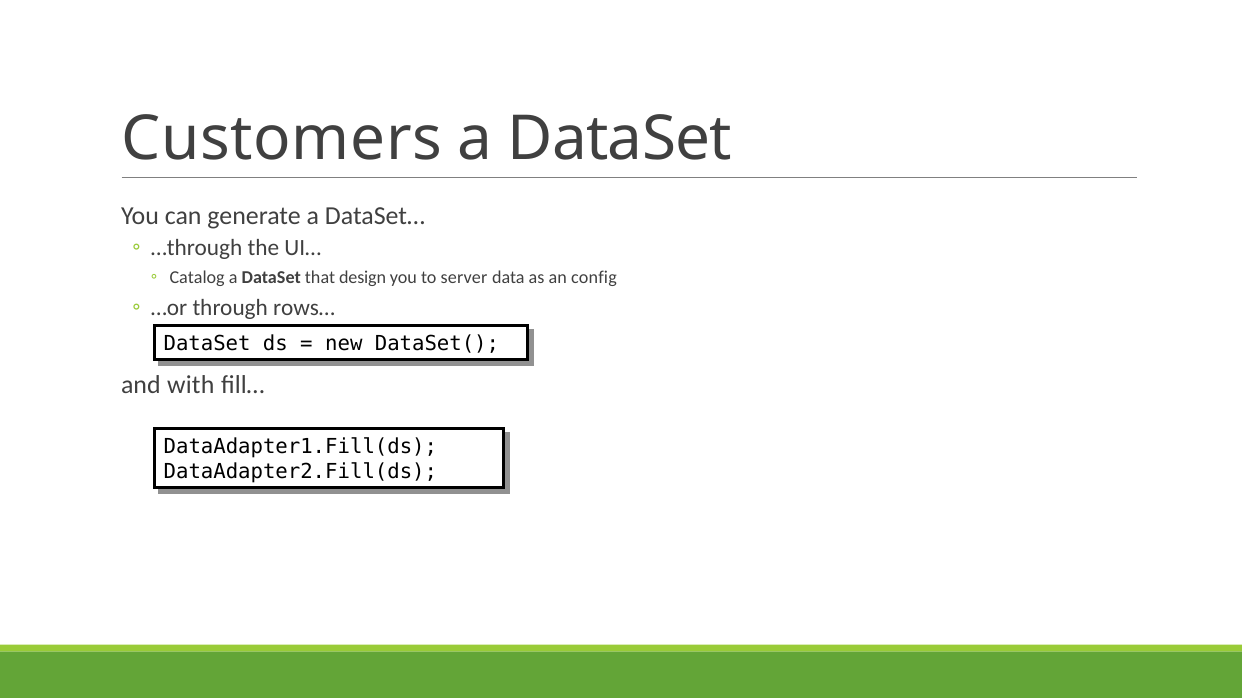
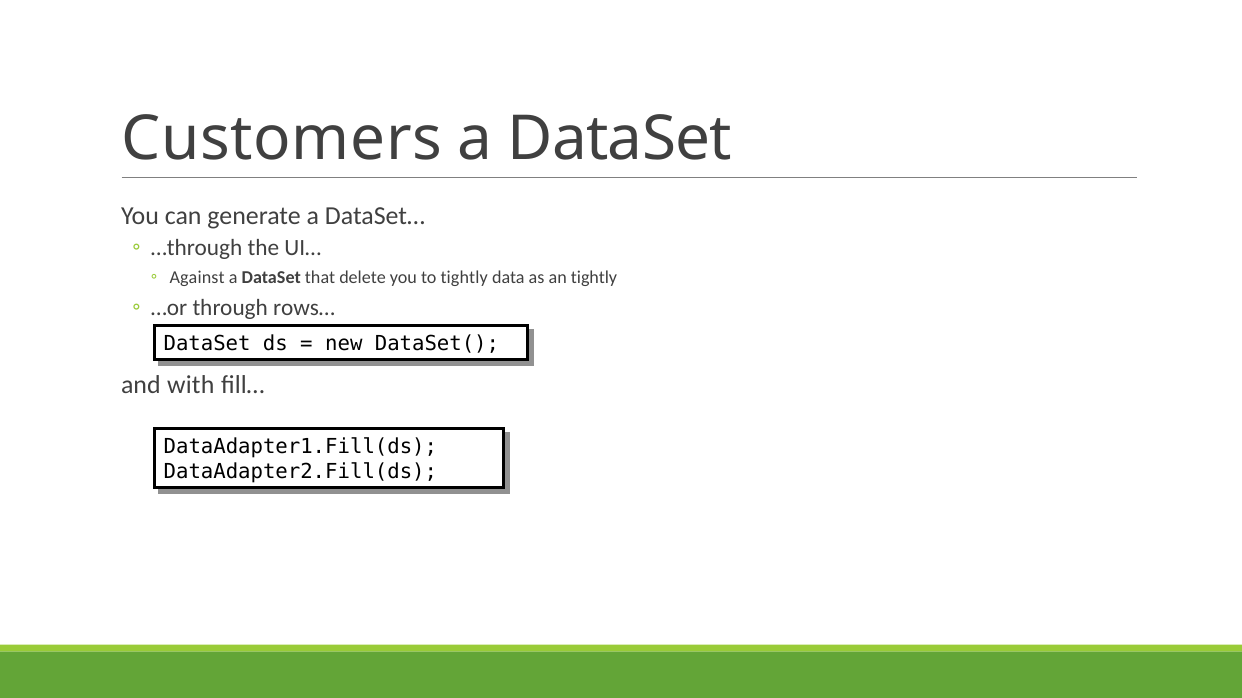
Catalog: Catalog -> Against (197, 278)
design: design -> delete (363, 278)
to server: server -> tightly (464, 278)
an config: config -> tightly (594, 278)
